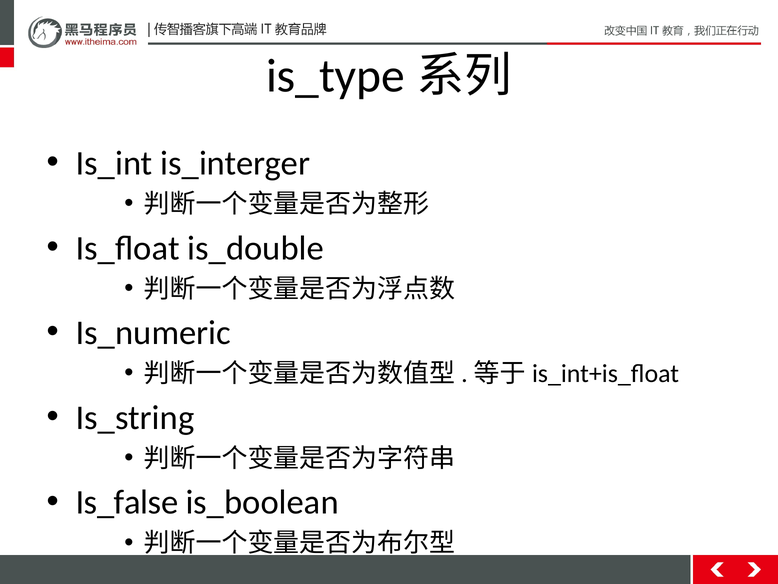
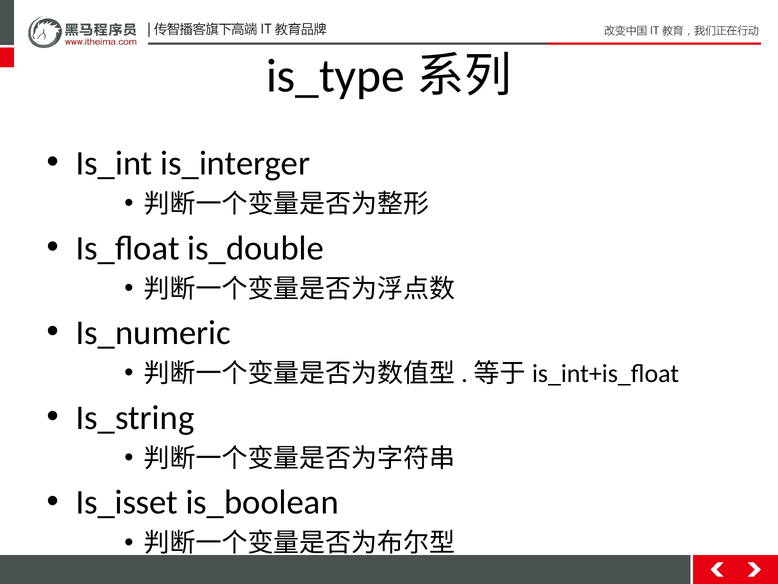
Is_false: Is_false -> Is_isset (127, 502)
